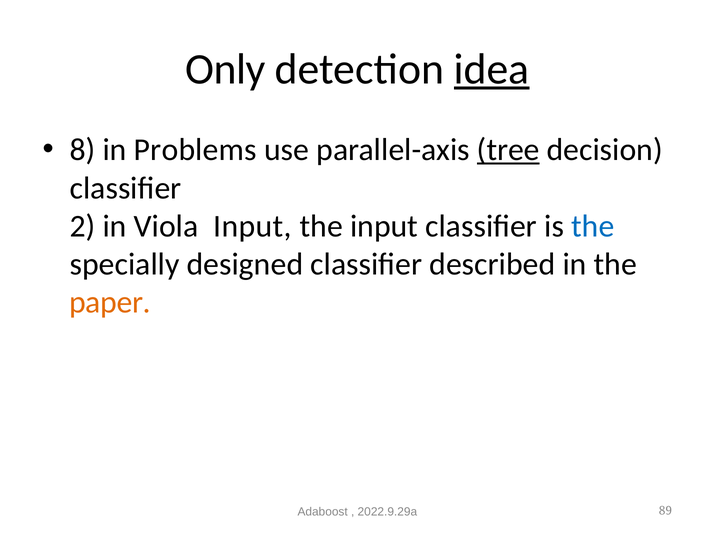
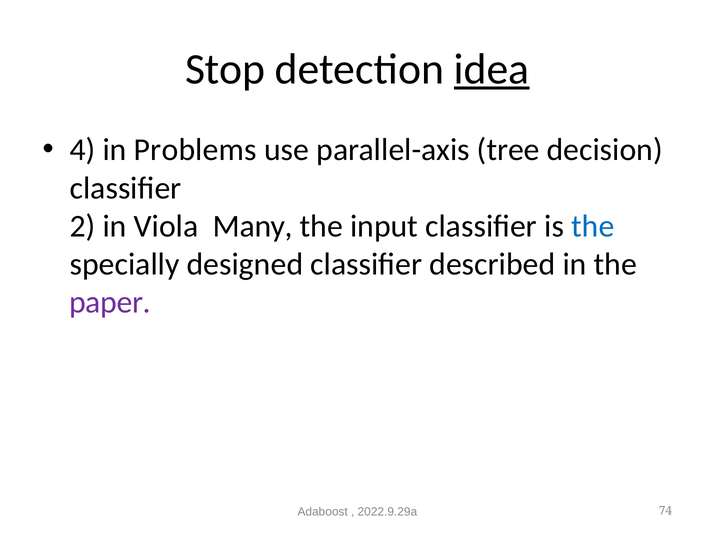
Only: Only -> Stop (225, 69)
8: 8 -> 4 (83, 150)
tree underline: present -> none (508, 150)
Viola Input: Input -> Many (253, 226)
paper colour: orange -> purple (110, 303)
89: 89 -> 74 (665, 511)
